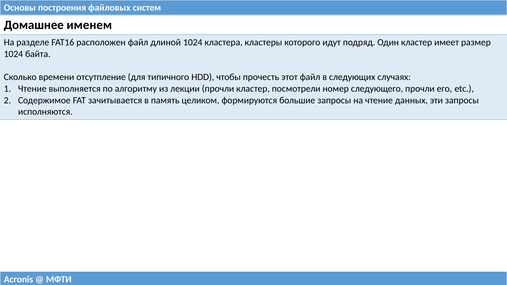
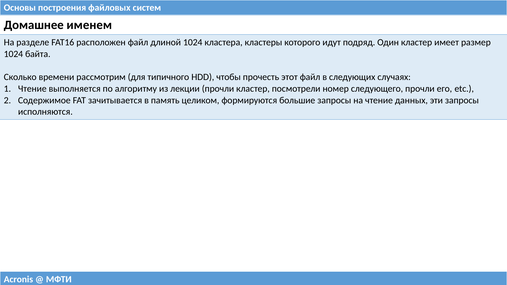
отсутпление: отсутпление -> рассмотрим (101, 77)
